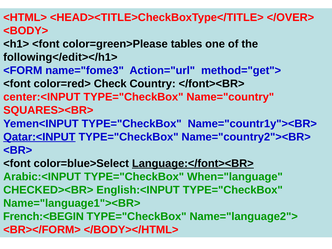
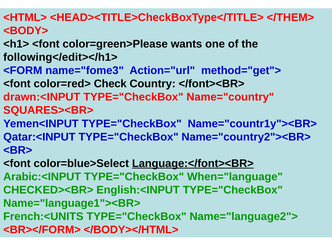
</OVER>: </OVER> -> </THEM> (290, 17)
tables: tables -> wants (186, 44)
center:<INPUT: center:<INPUT -> drawn:<INPUT (42, 97)
Qatar:<INPUT underline: present -> none (39, 137)
French:<BEGIN: French:<BEGIN -> French:<UNITS (43, 217)
